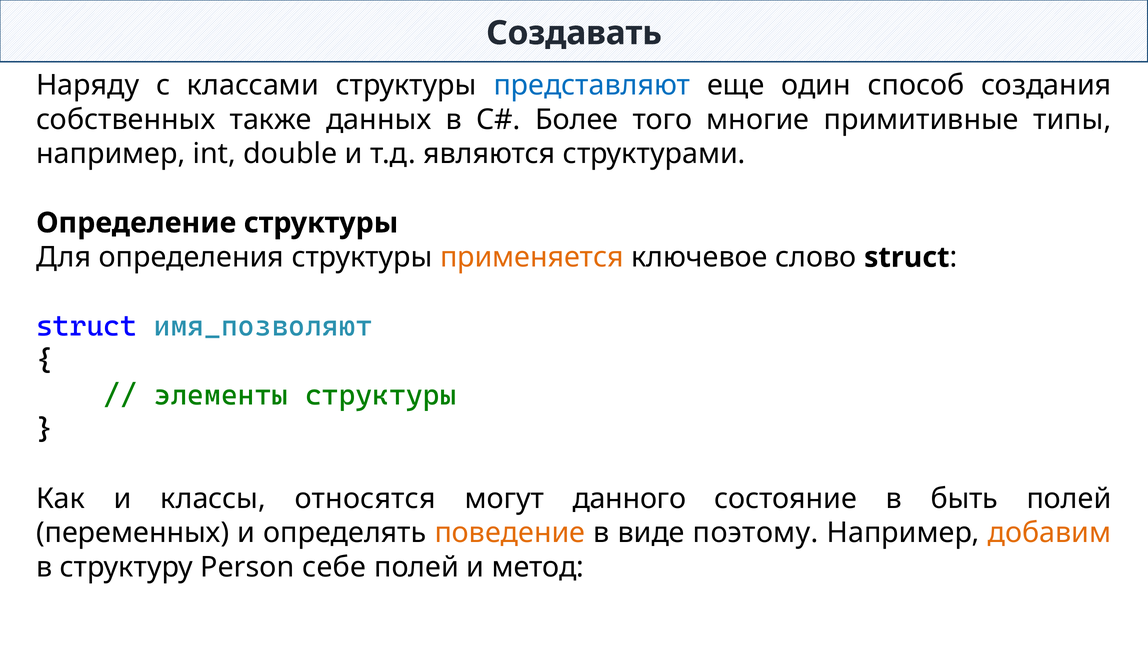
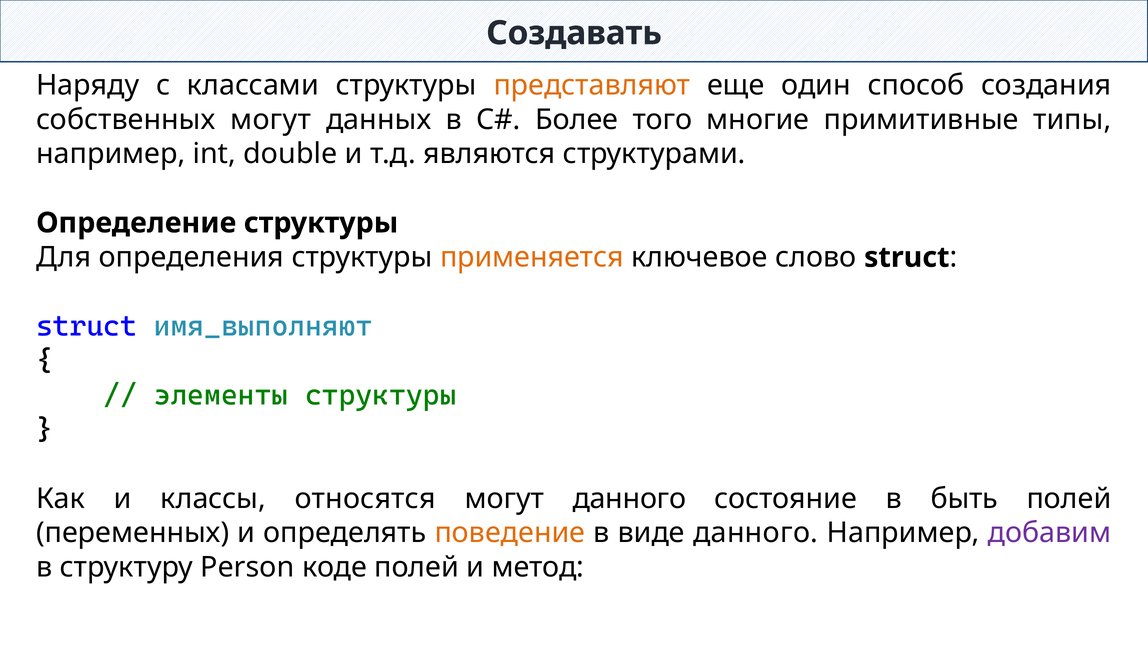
представляют colour: blue -> orange (592, 85)
собственных также: также -> могут (271, 120)
имя_позволяют: имя_позволяют -> имя_выполняют (263, 326)
виде поэтому: поэтому -> данного (756, 533)
добавим colour: orange -> purple (1050, 533)
себе: себе -> коде (335, 567)
